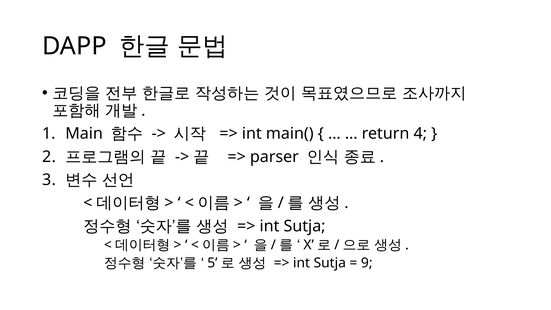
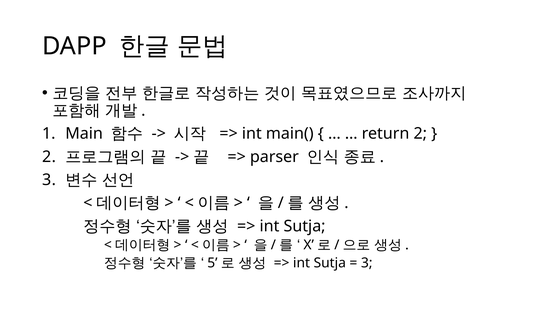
return 4: 4 -> 2 (420, 134)
9: 9 -> 3 (367, 263)
